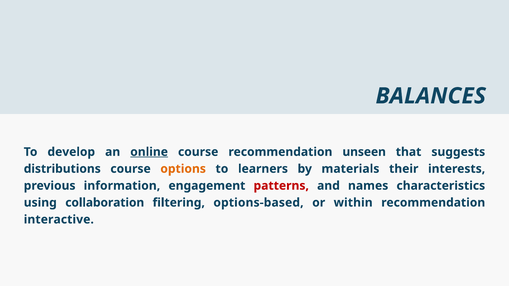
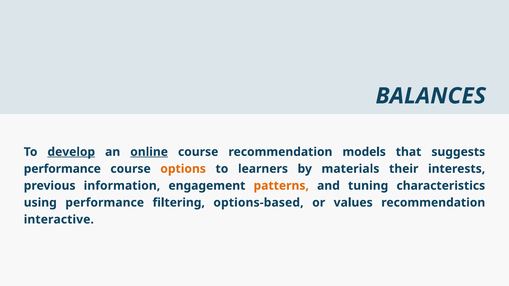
develop underline: none -> present (71, 152)
unseen: unseen -> models (364, 152)
distributions: distributions -> performance (62, 169)
patterns colour: red -> orange (281, 186)
names: names -> tuning (368, 186)
using collaboration: collaboration -> performance (105, 203)
within: within -> values (353, 203)
